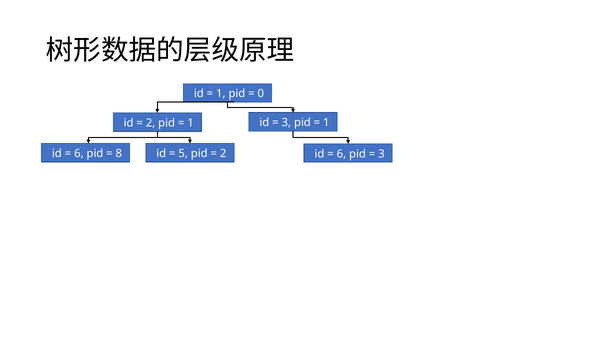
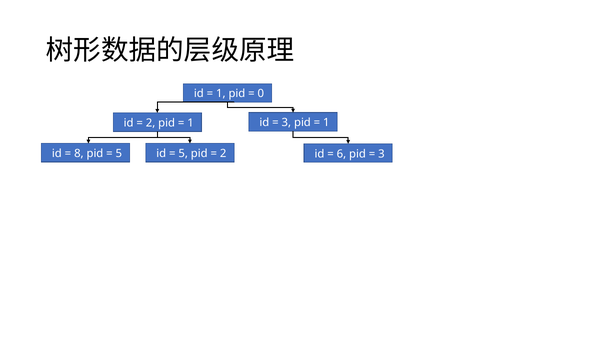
6: 6 -> 8 (79, 153)
8: 8 -> 5 (119, 153)
